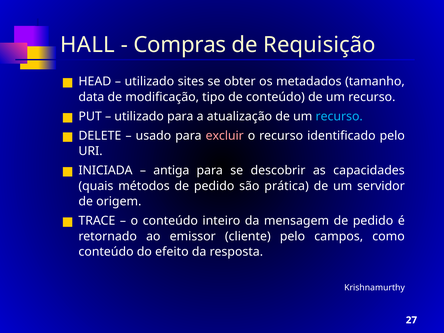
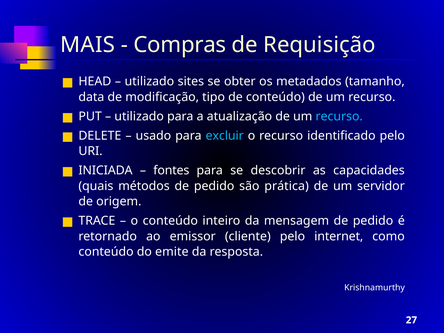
HALL: HALL -> MAIS (88, 45)
excluir colour: pink -> light blue (225, 136)
antiga: antiga -> fontes (171, 170)
campos: campos -> internet (339, 236)
efeito: efeito -> emite (172, 252)
